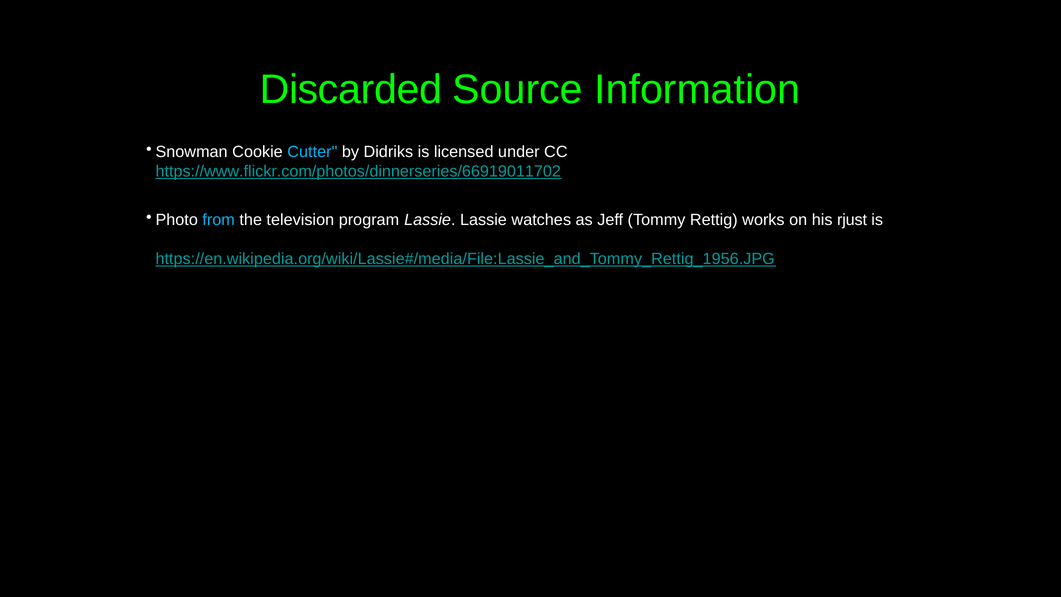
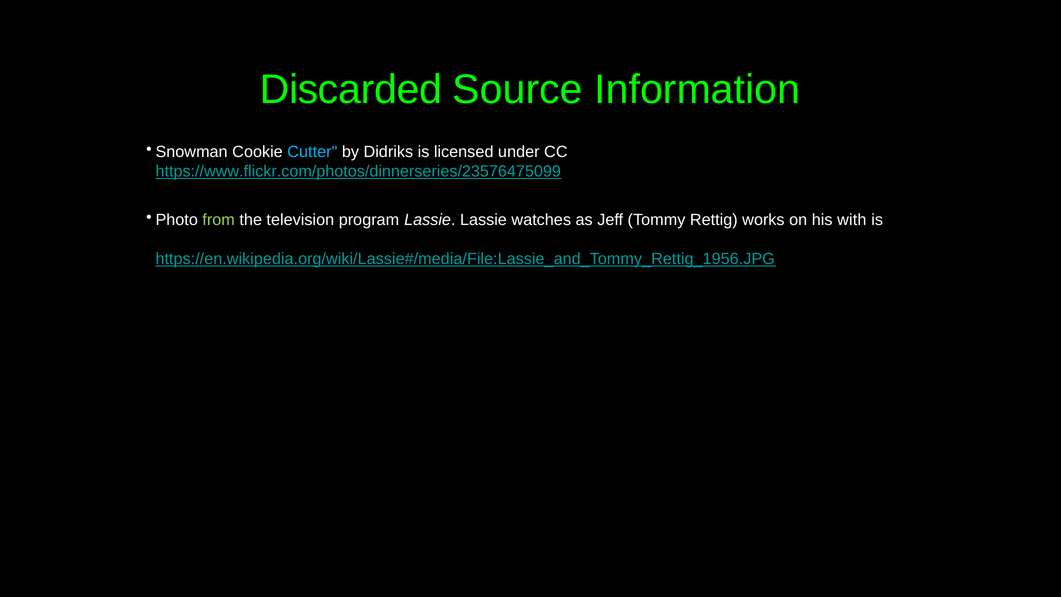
https://www.flickr.com/photos/dinnerseries/66919011702: https://www.flickr.com/photos/dinnerseries/66919011702 -> https://www.flickr.com/photos/dinnerseries/23576475099 (358, 171)
from colour: light blue -> light green (219, 220)
rjust: rjust -> with (852, 220)
